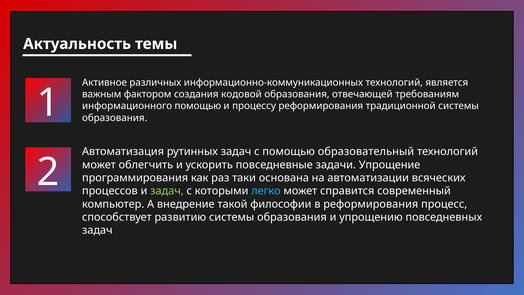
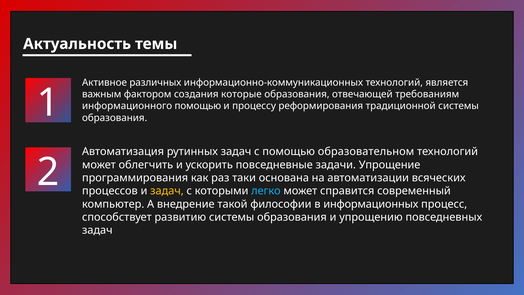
кодовой: кодовой -> которые (241, 94)
образовательный: образовательный -> образовательном (366, 151)
задач colour: light green -> yellow (167, 191)
в реформирования: реформирования -> информационных (371, 204)
